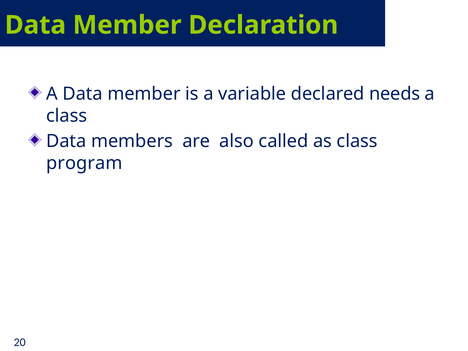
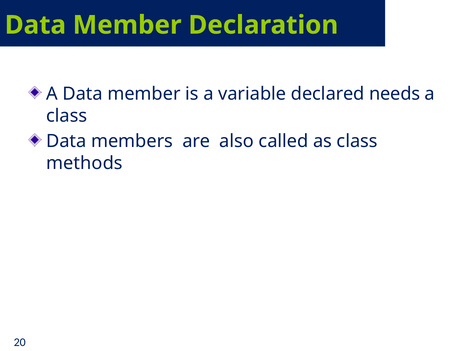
program: program -> methods (84, 163)
